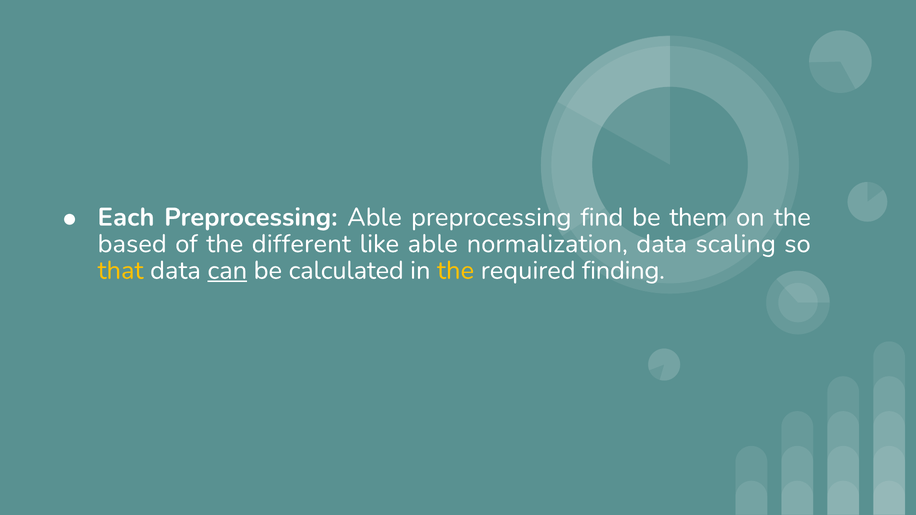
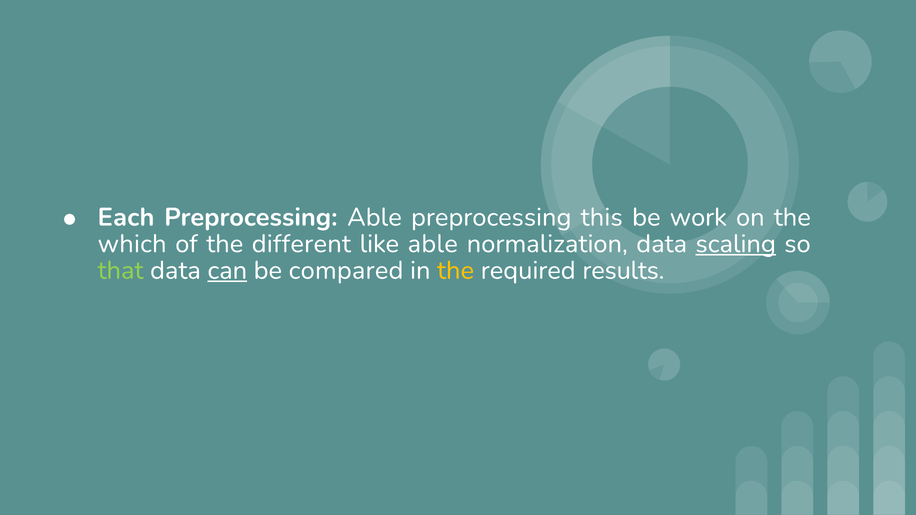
find: find -> this (602, 217)
them: them -> work (698, 217)
based: based -> which (132, 244)
scaling underline: none -> present (736, 244)
that colour: yellow -> light green (121, 270)
calculated: calculated -> compared (346, 270)
finding: finding -> results (623, 270)
